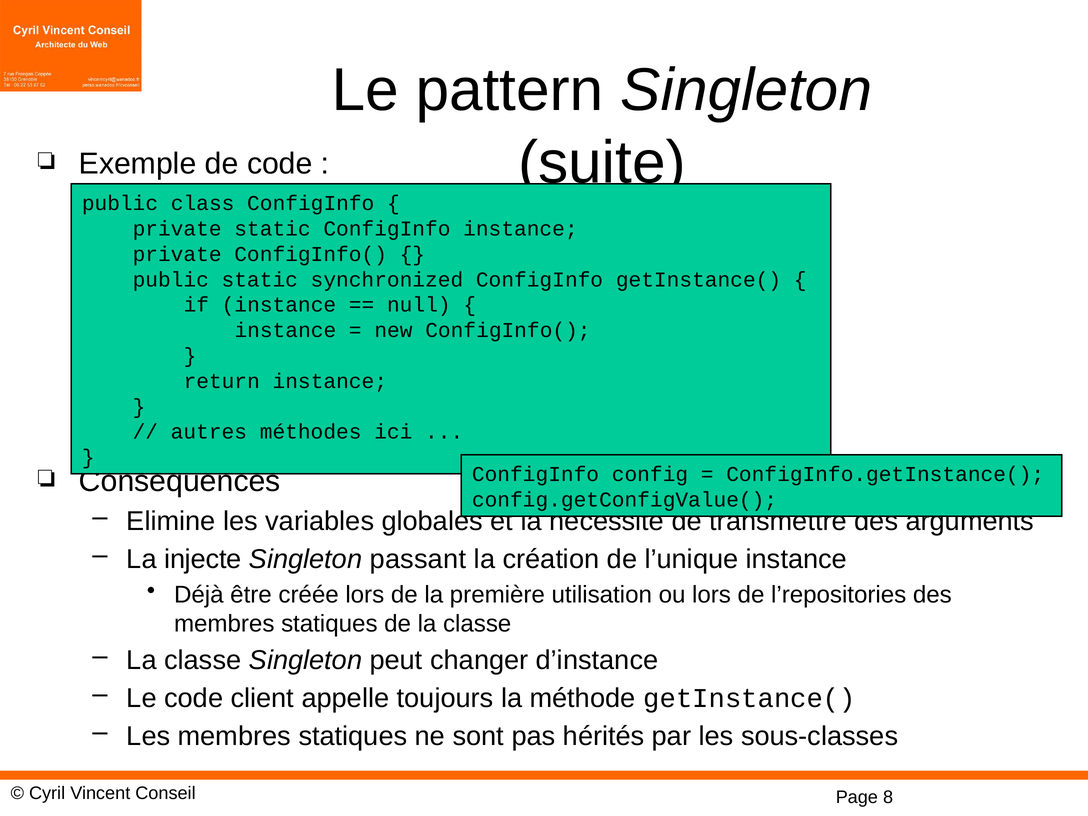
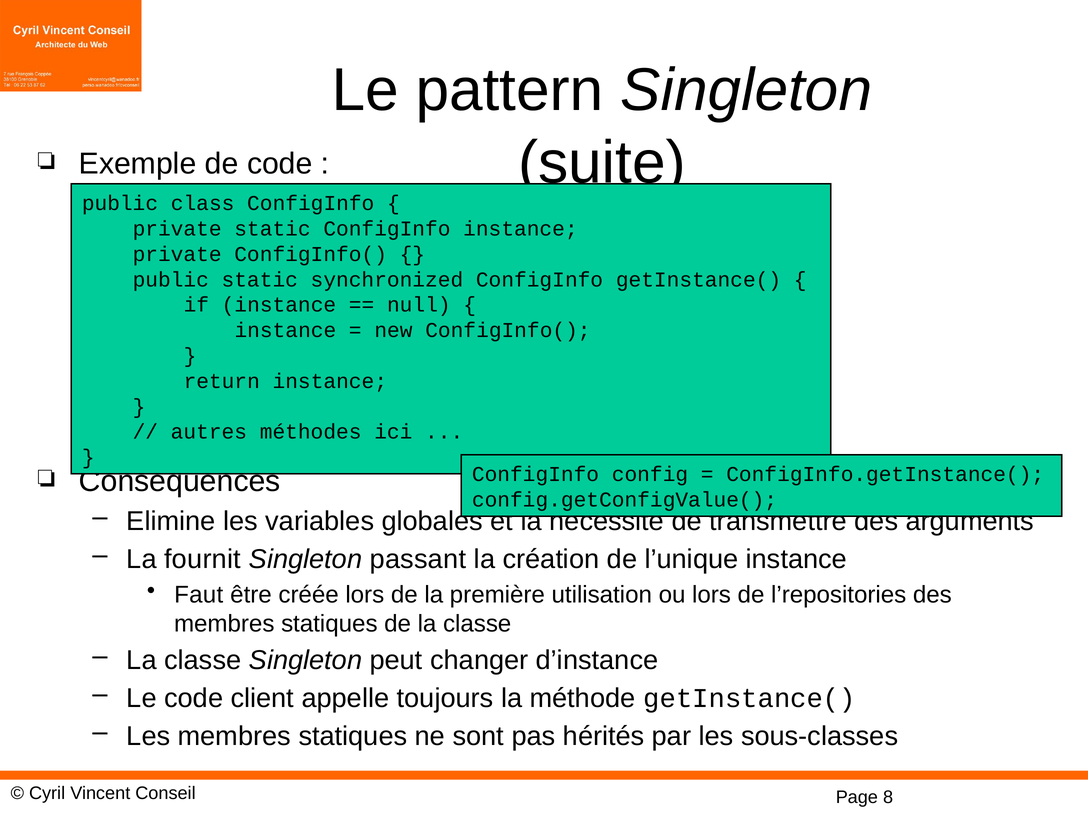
injecte: injecte -> fournit (203, 559)
Déjà: Déjà -> Faut (199, 595)
